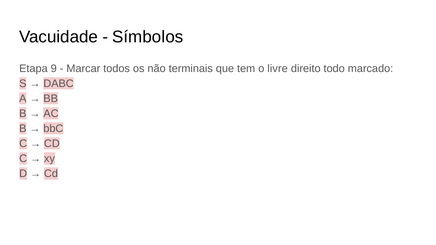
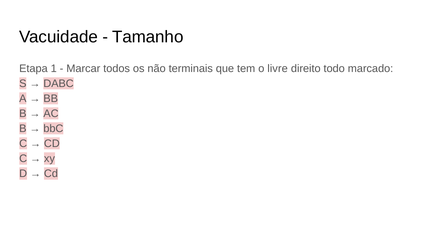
Símbolos: Símbolos -> Tamanho (148, 37)
9: 9 -> 1 (54, 69)
